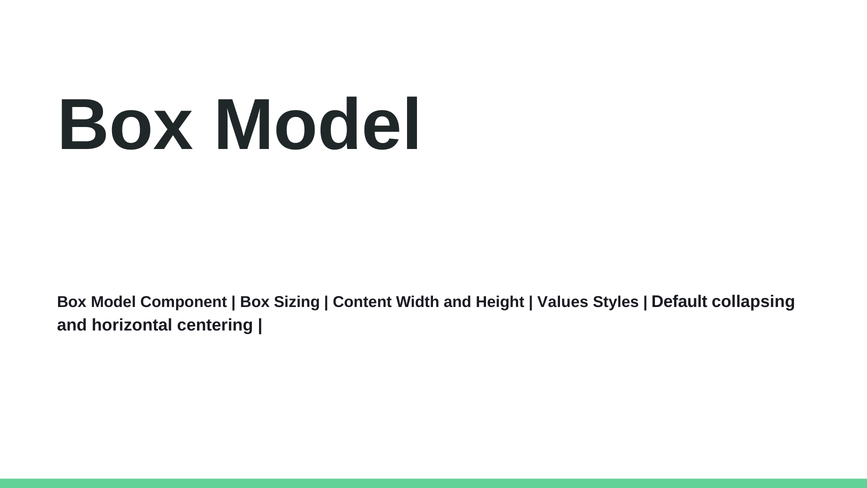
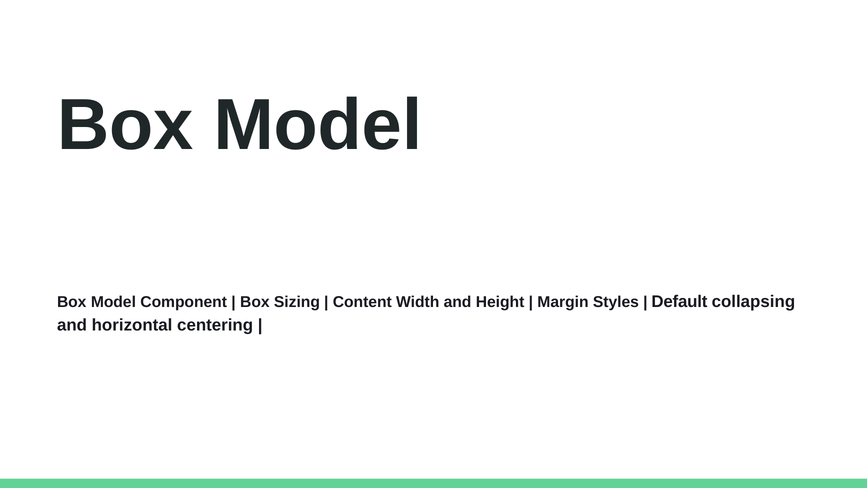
Values: Values -> Margin (563, 302)
